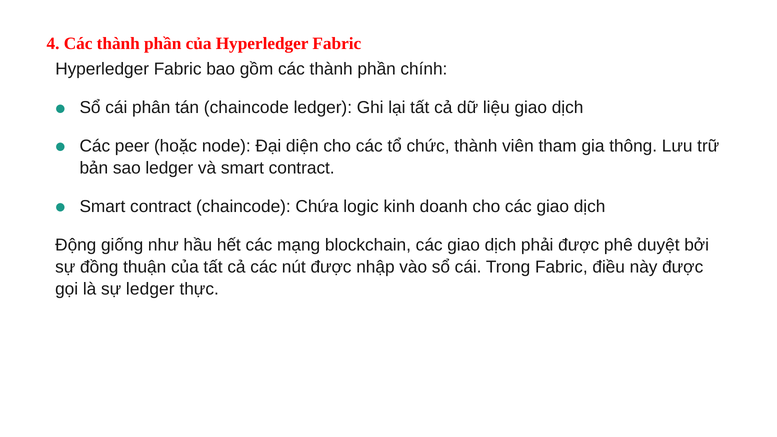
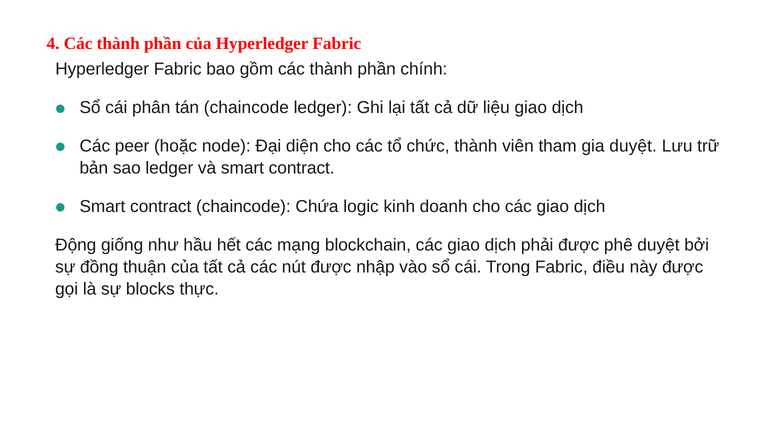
gia thông: thông -> duyệt (633, 146)
sự ledger: ledger -> blocks (150, 289)
